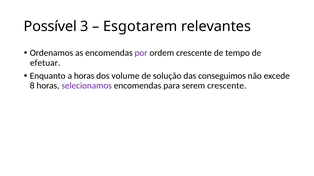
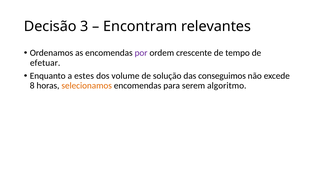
Possível: Possível -> Decisão (50, 26)
Esgotarem: Esgotarem -> Encontram (140, 26)
a horas: horas -> estes (84, 76)
selecionamos colour: purple -> orange (87, 86)
serem crescente: crescente -> algoritmo (227, 86)
